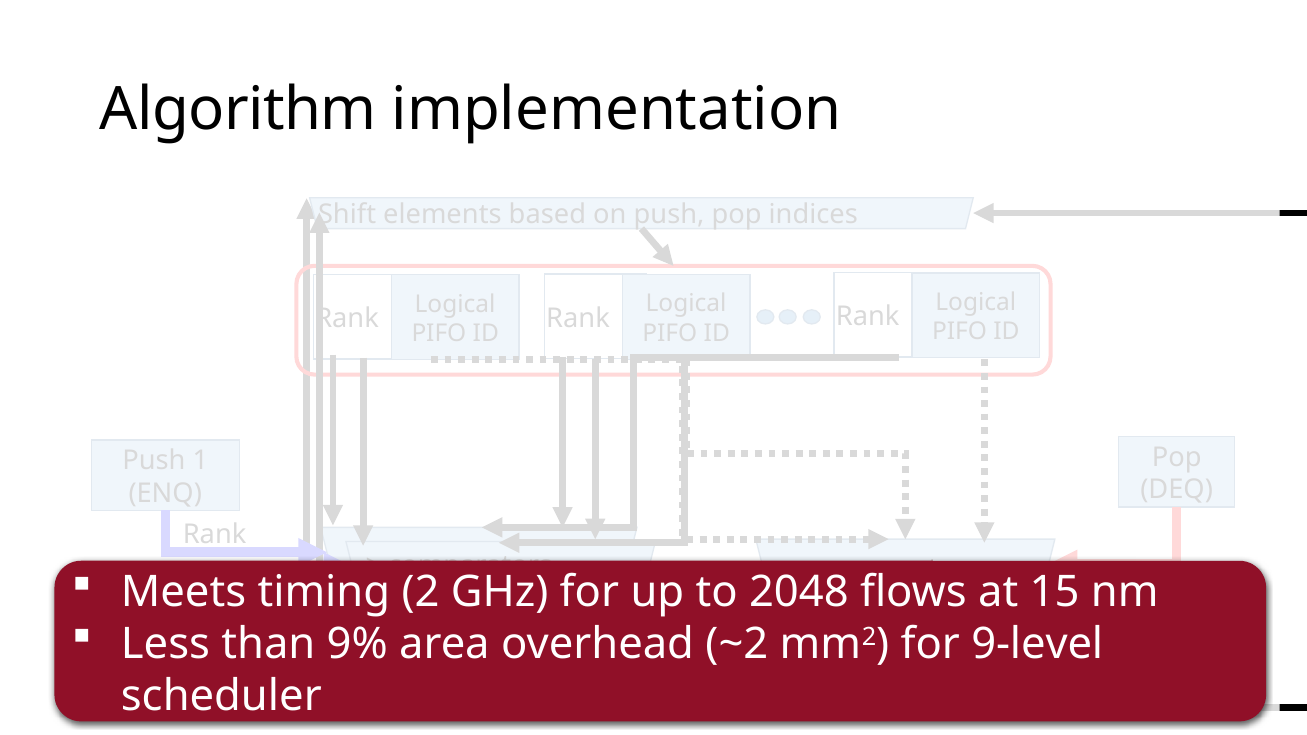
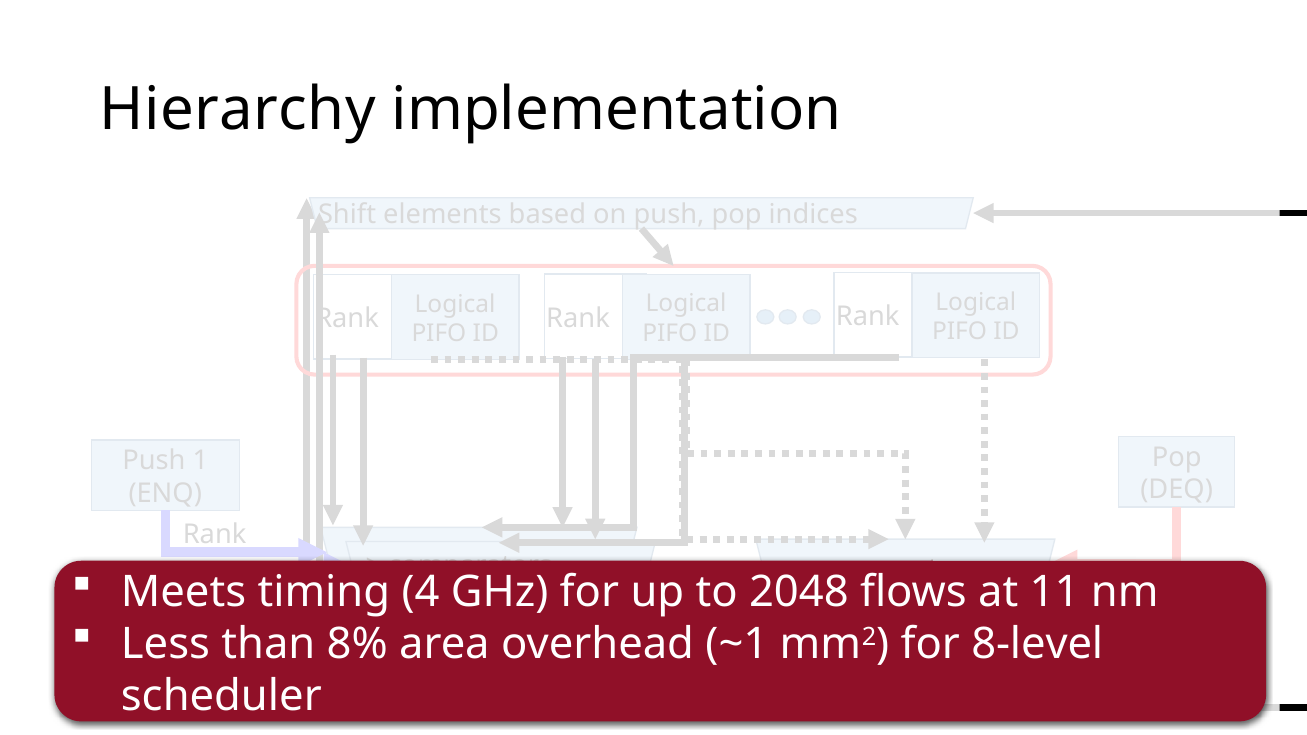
Algorithm: Algorithm -> Hierarchy (238, 110)
timing 2: 2 -> 4 (421, 592)
15: 15 -> 11 (1055, 592)
9%: 9% -> 8% (357, 644)
~2: ~2 -> ~1 (737, 644)
9-level: 9-level -> 8-level (1037, 644)
